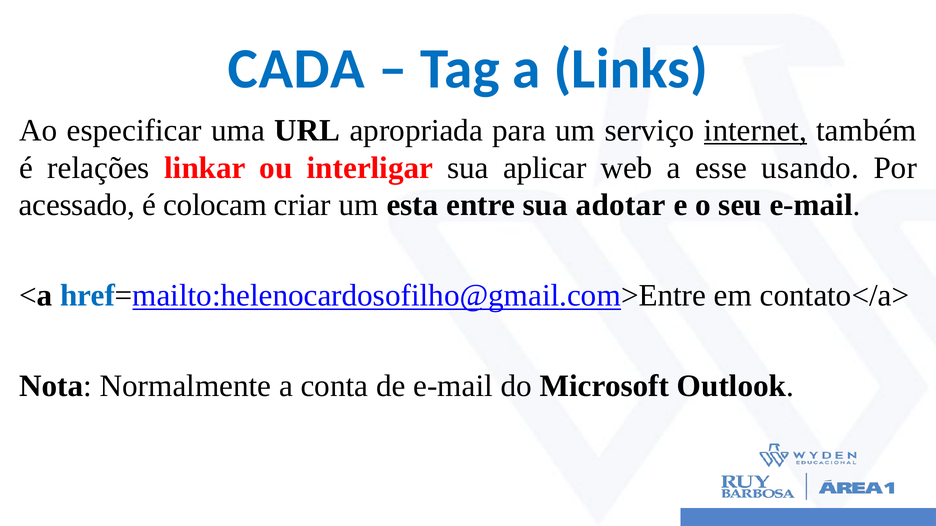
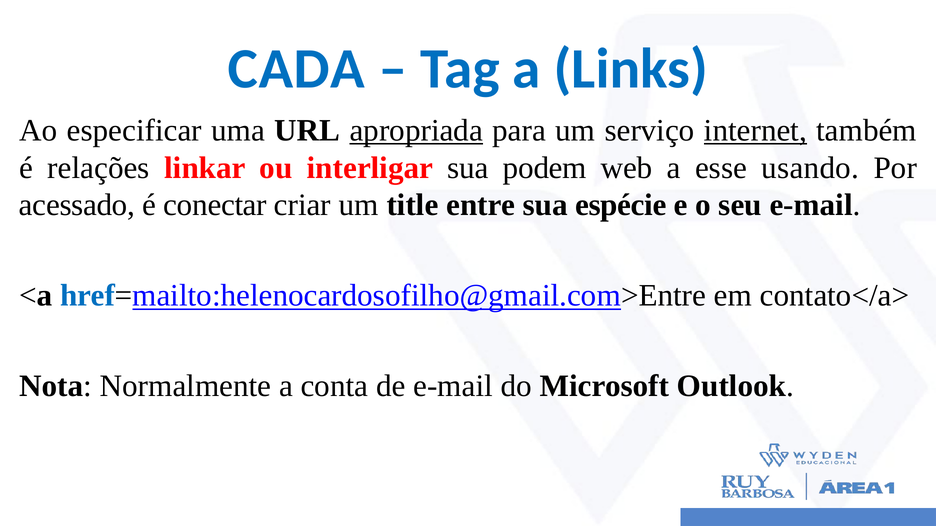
apropriada underline: none -> present (416, 131)
aplicar: aplicar -> podem (545, 168)
colocam: colocam -> conectar (215, 205)
esta: esta -> title (413, 205)
adotar: adotar -> espécie (621, 205)
